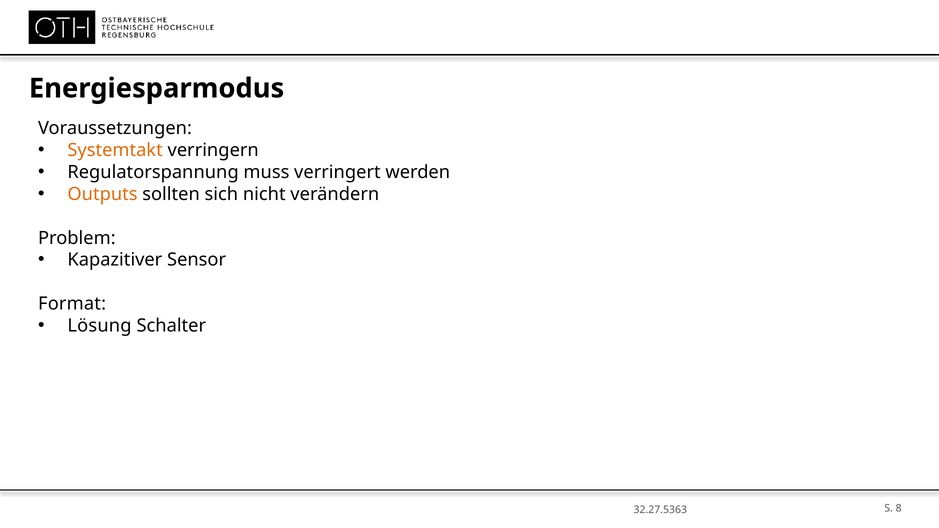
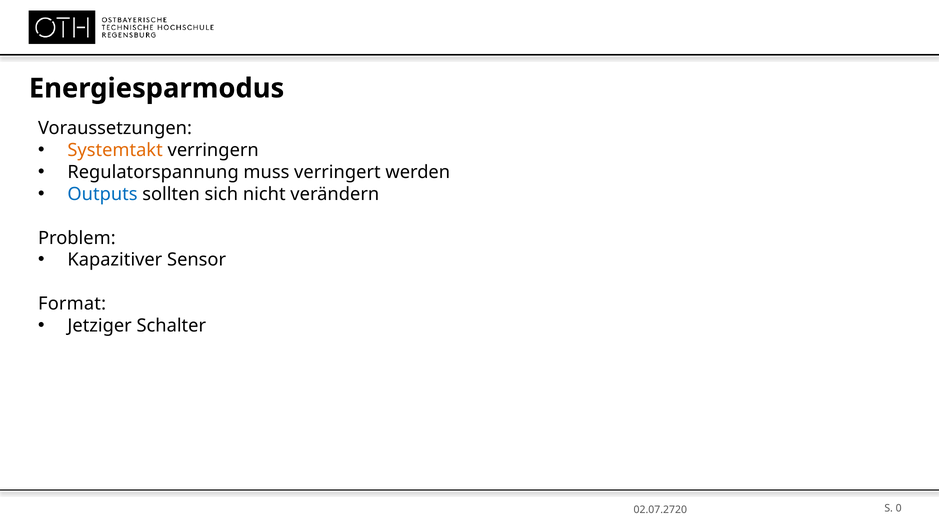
Outputs colour: orange -> blue (102, 194)
Lösung: Lösung -> Jetziger (100, 326)
32.27.5363: 32.27.5363 -> 02.07.2720 (660, 510)
8: 8 -> 0 (899, 508)
